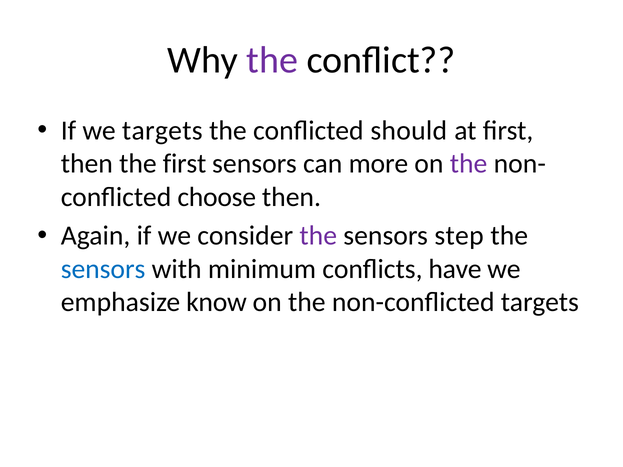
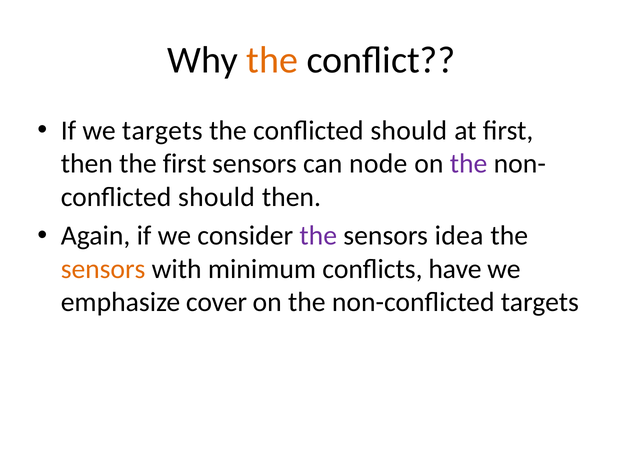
the colour: purple -> orange (272, 60)
more: more -> node (378, 164)
choose: choose -> should (216, 197)
step: step -> idea (459, 236)
sensors colour: blue -> orange (103, 269)
know: know -> cover (217, 302)
